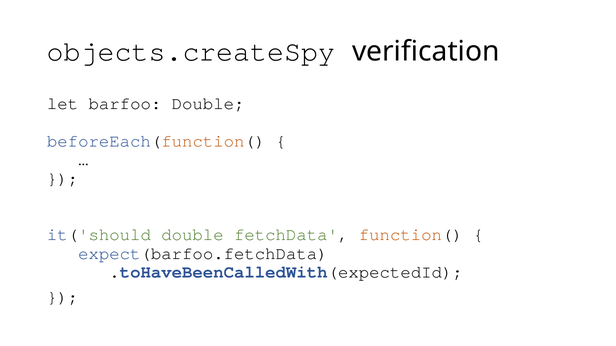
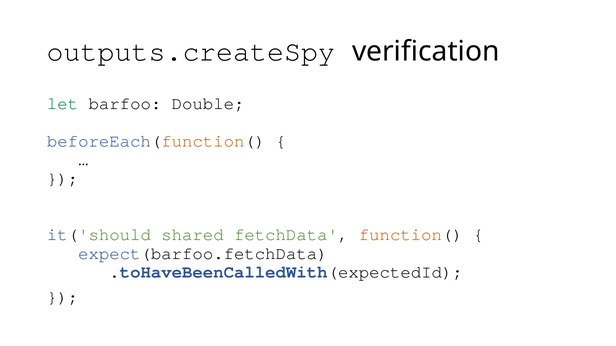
objects.createSpy: objects.createSpy -> outputs.createSpy (191, 52)
let colour: black -> green (63, 104)
it('should double: double -> shared (192, 235)
